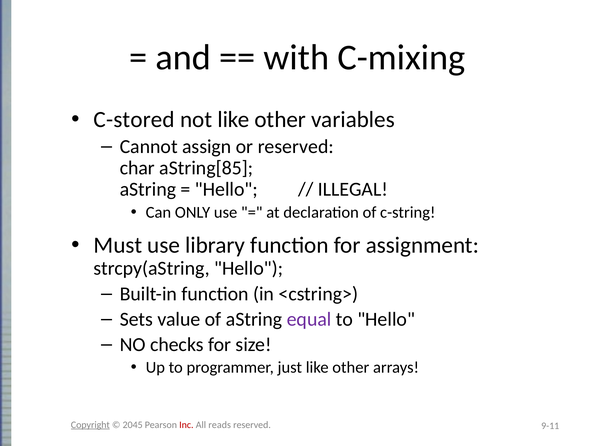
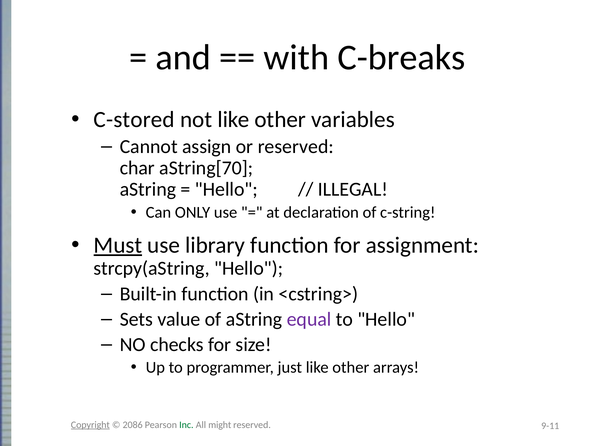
C-mixing: C-mixing -> C-breaks (401, 58)
aString[85: aString[85 -> aString[70 (206, 168)
Must underline: none -> present (118, 245)
2045: 2045 -> 2086 (133, 425)
Inc colour: red -> green (186, 425)
reads: reads -> might (220, 425)
